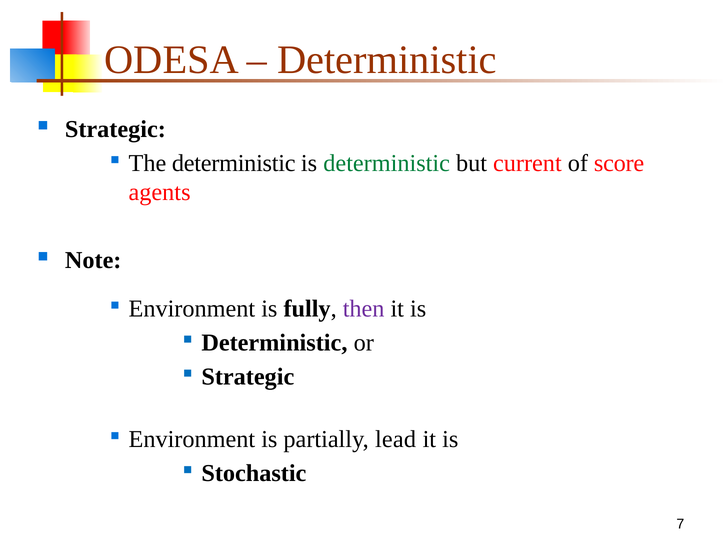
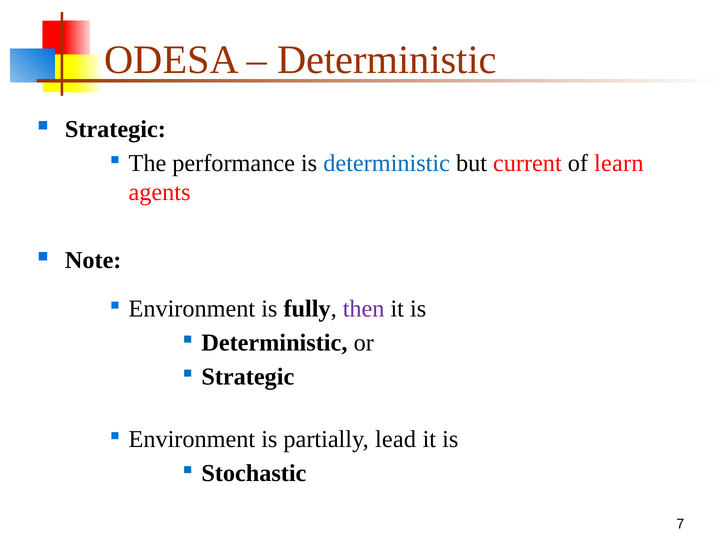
The deterministic: deterministic -> performance (234, 163)
deterministic colour: green -> blue (387, 163)
score: score -> learn (619, 163)
